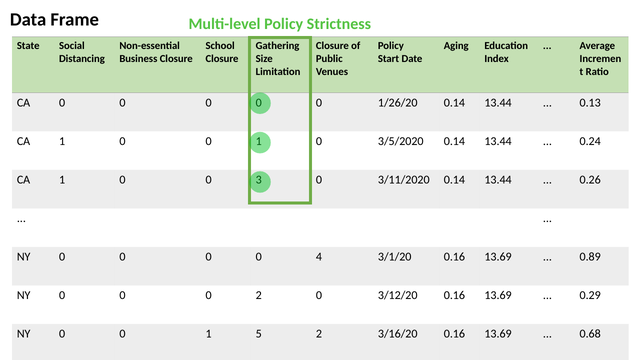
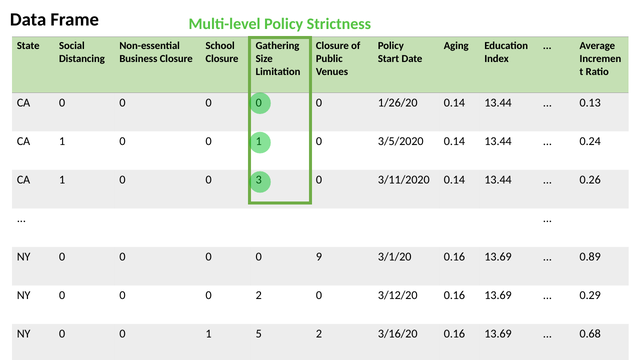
4: 4 -> 9 (319, 257)
